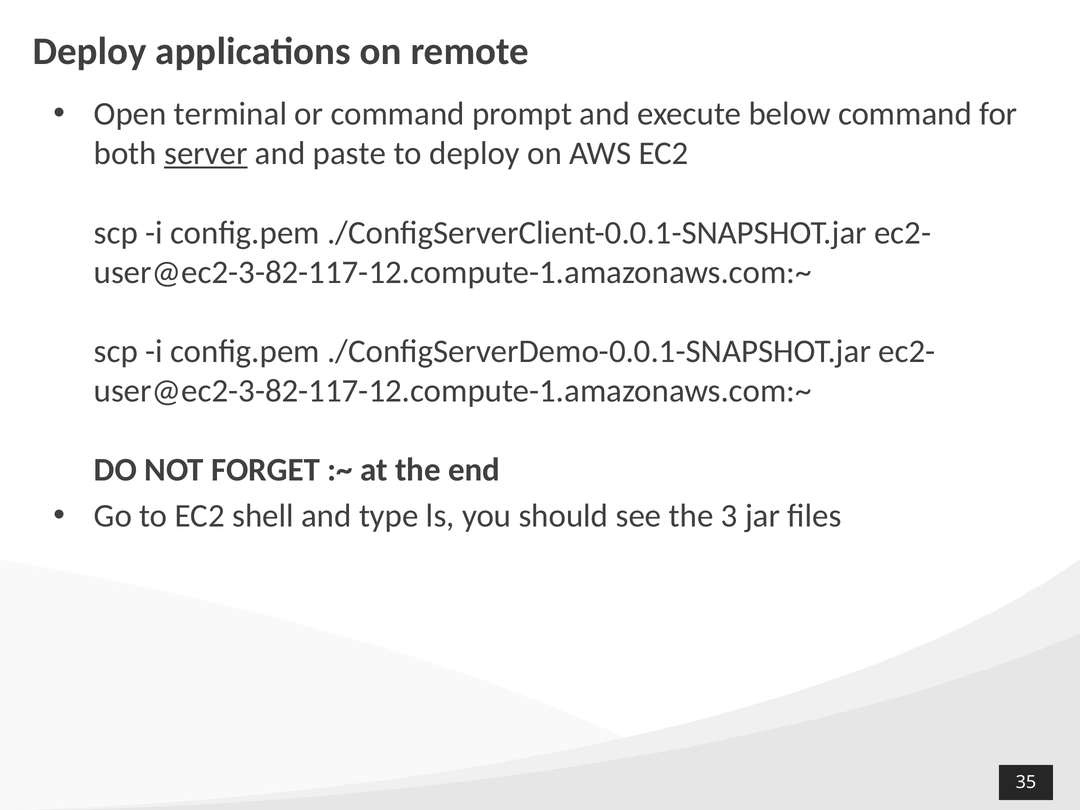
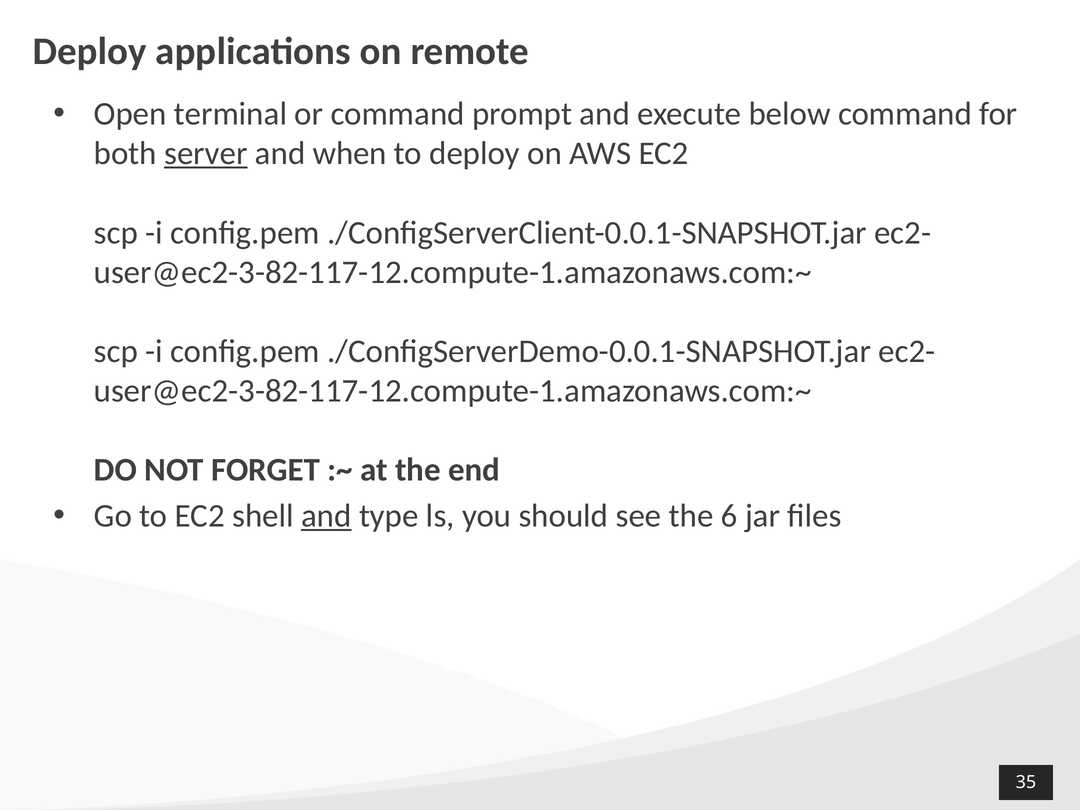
paste: paste -> when (350, 154)
and underline: none -> present (326, 516)
3: 3 -> 6 (729, 516)
